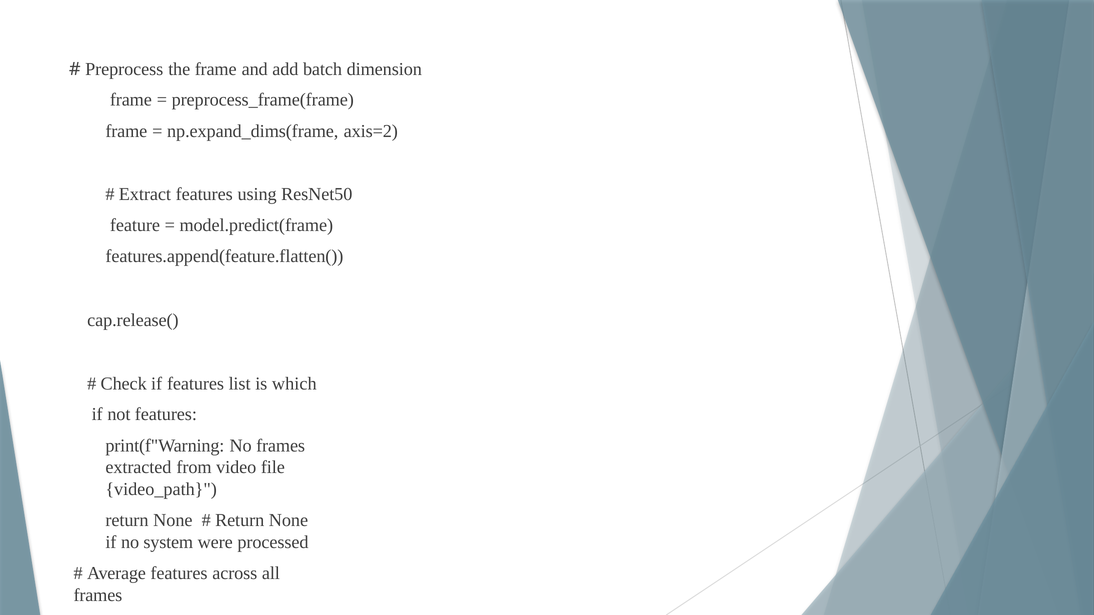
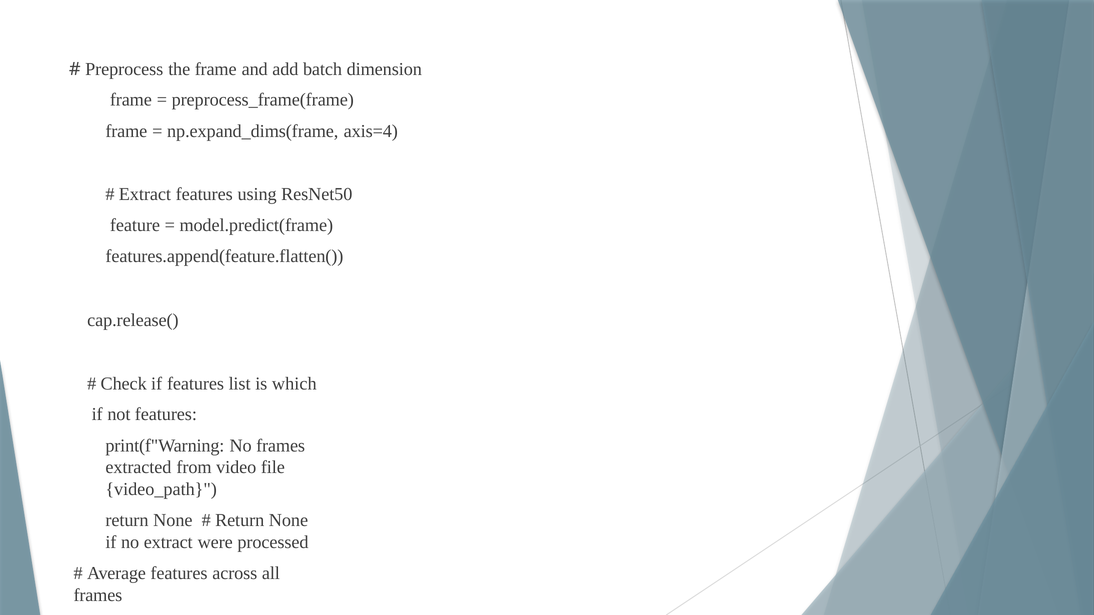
axis=2: axis=2 -> axis=4 (371, 131)
no system: system -> extract (168, 542)
